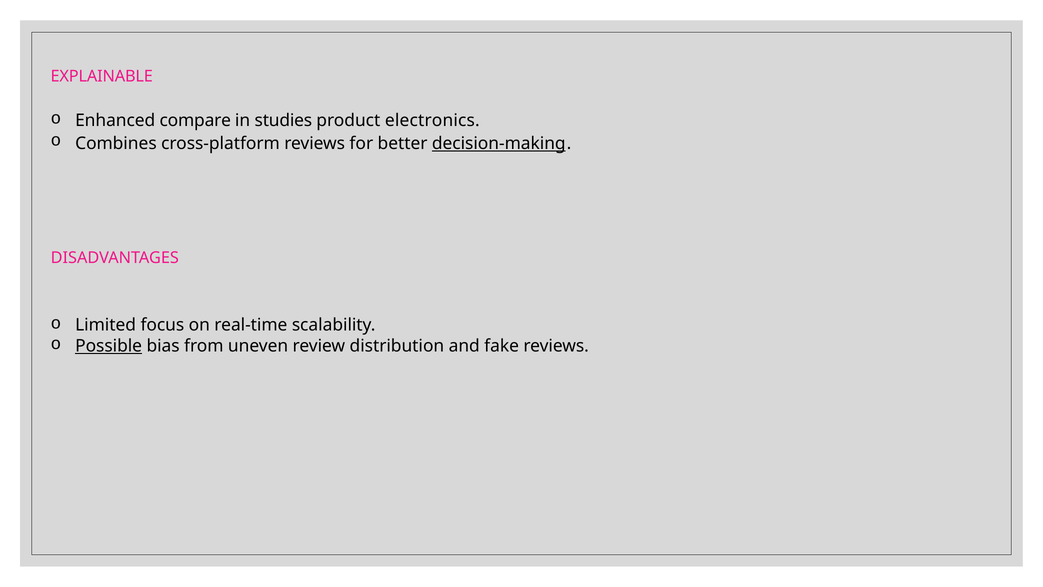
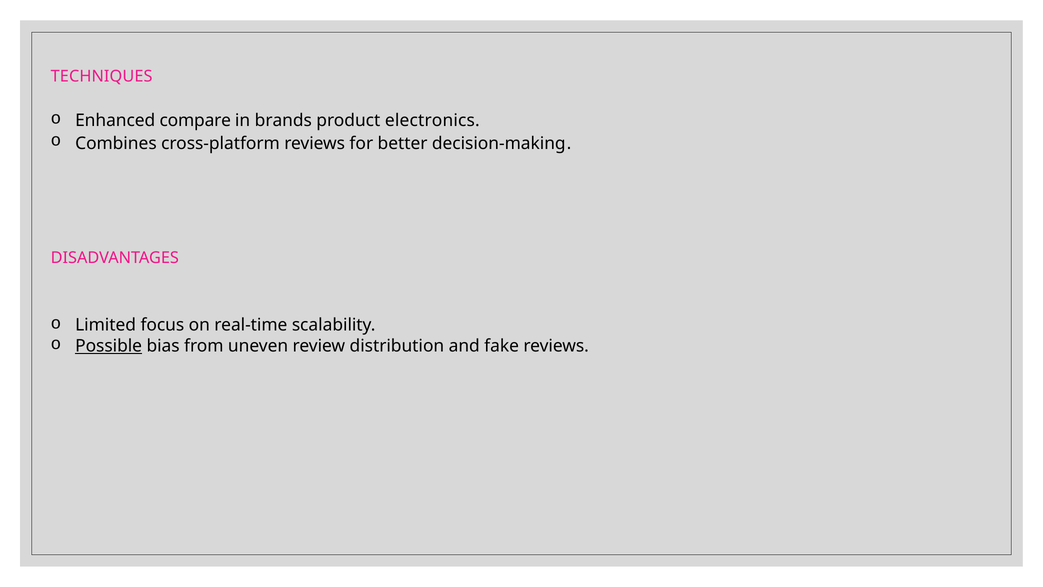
EXPLAINABLE: EXPLAINABLE -> TECHNIQUES (102, 77)
studies: studies -> brands (283, 120)
decision-making underline: present -> none (499, 143)
